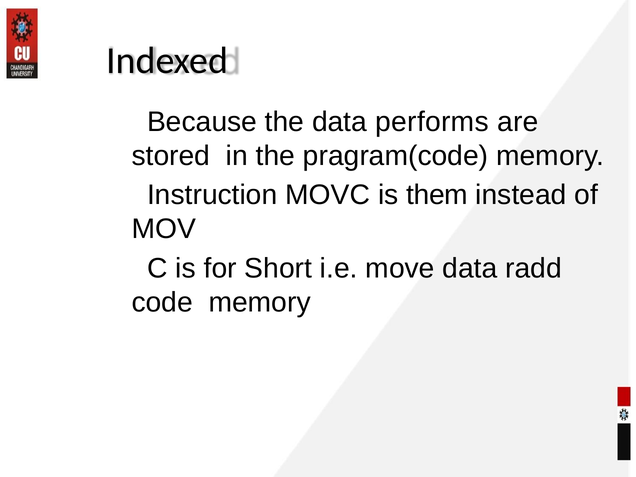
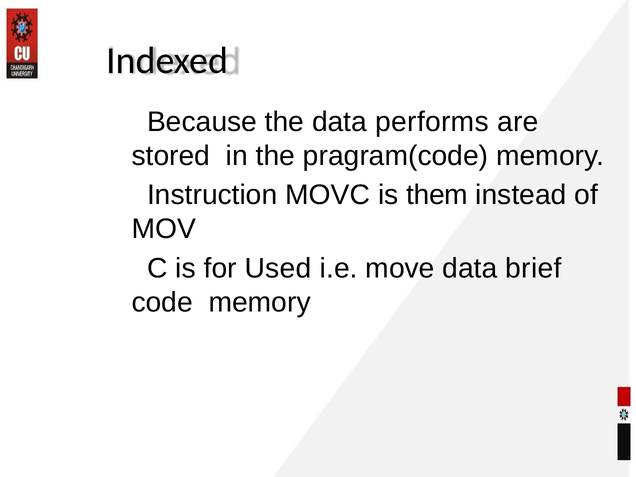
Short: Short -> Used (278, 268)
radd: radd -> brief (533, 268)
